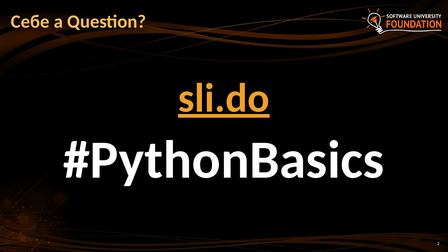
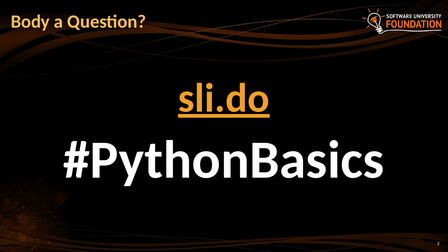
Себе: Себе -> Body (30, 22)
